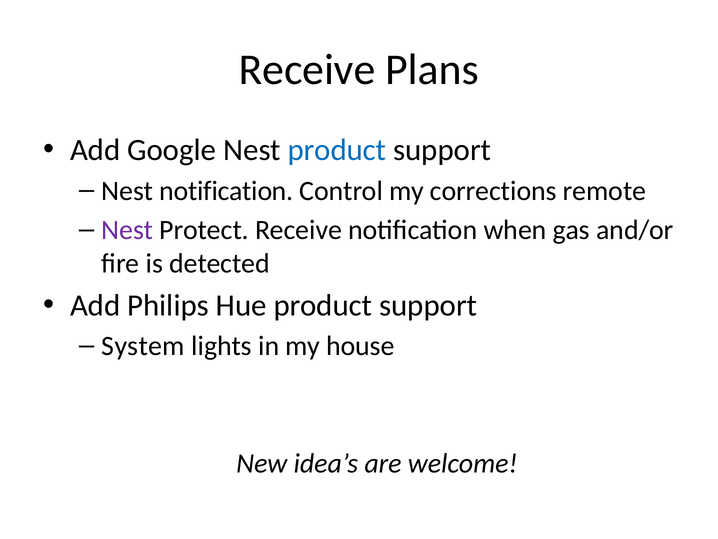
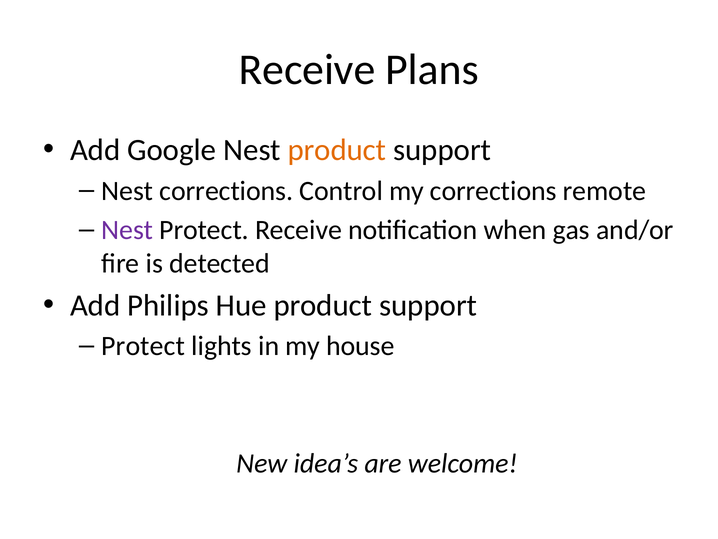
product colour: blue -> orange (337, 150)
Nest notification: notification -> corrections (226, 191)
System: System -> Protect (143, 346)
